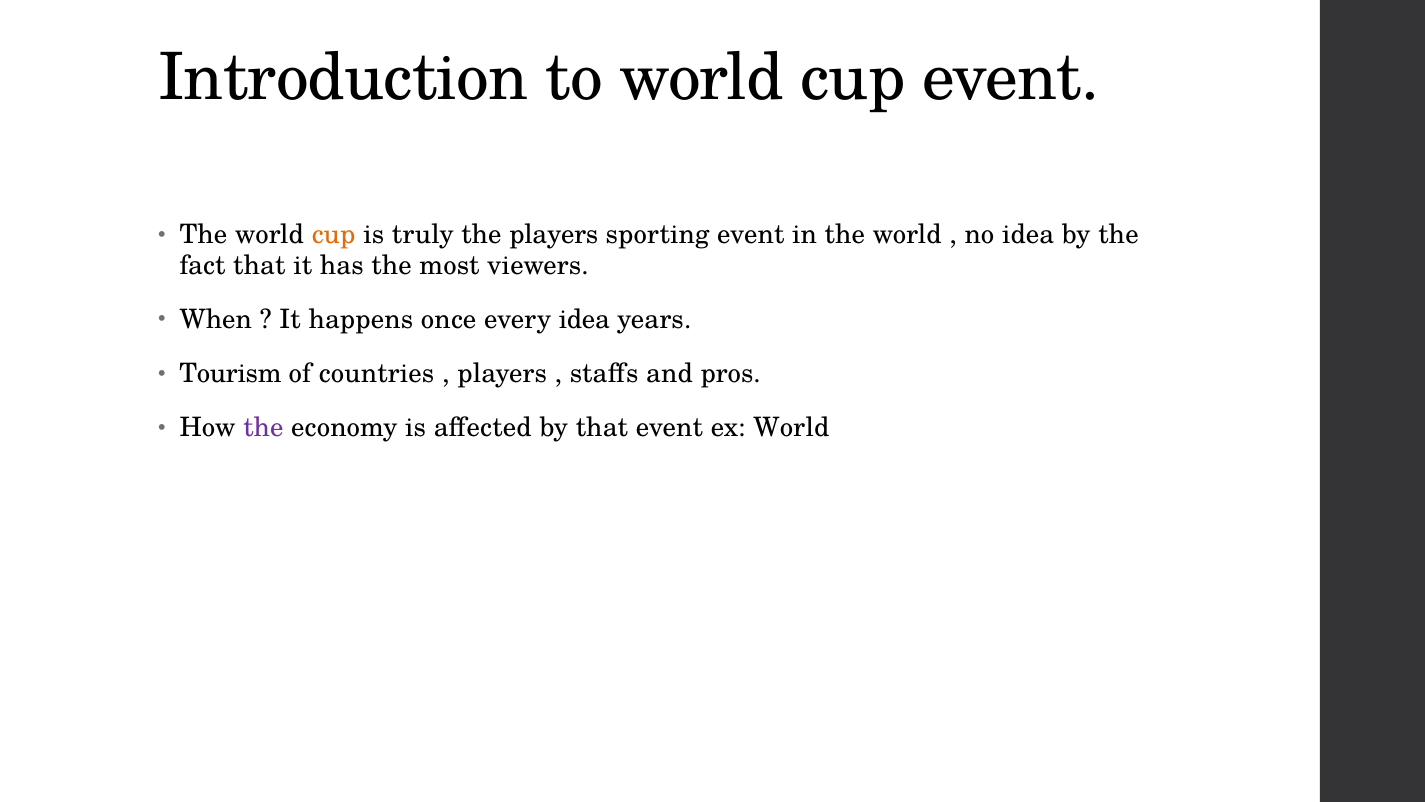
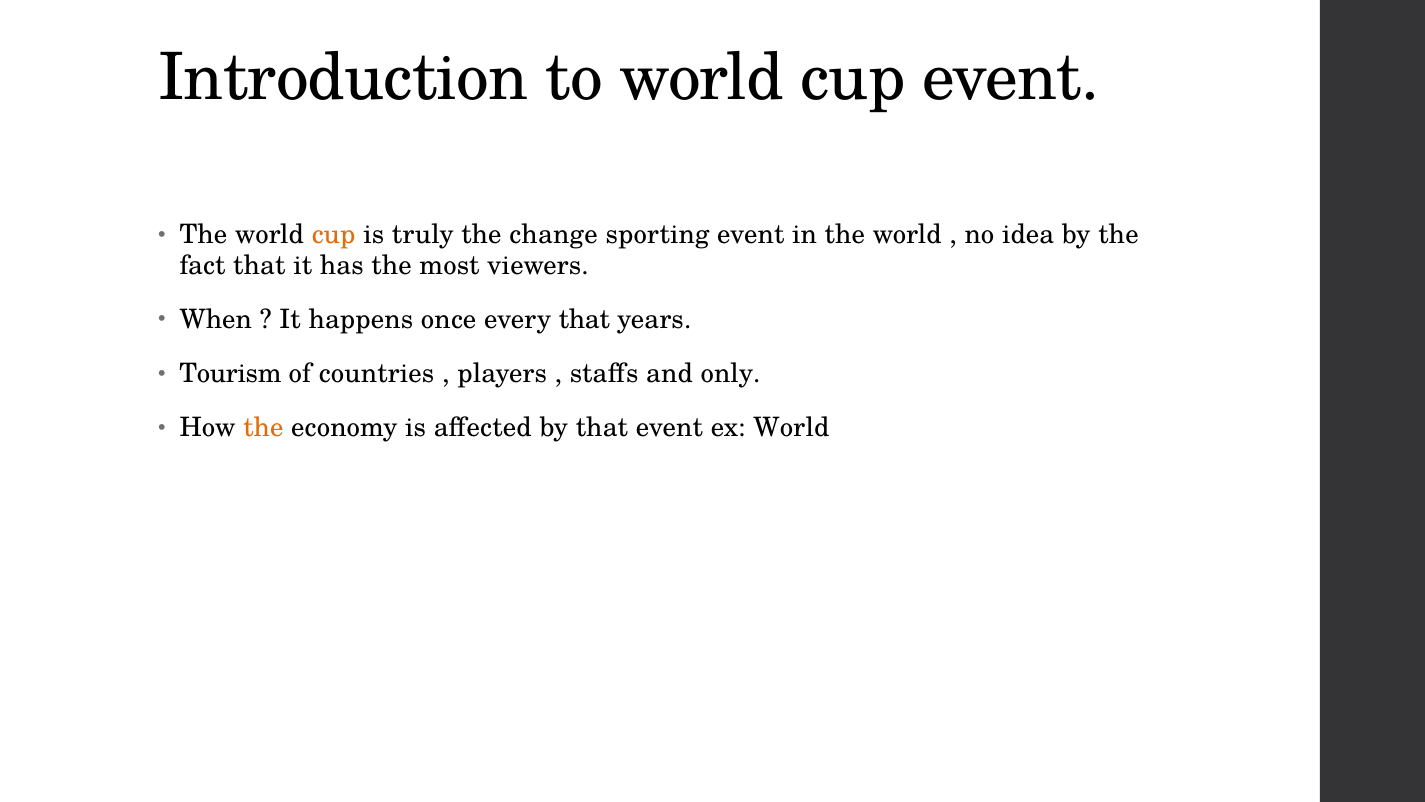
the players: players -> change (553, 235)
every idea: idea -> that (584, 319)
pros: pros -> only (731, 374)
the colour: purple -> orange (263, 428)
